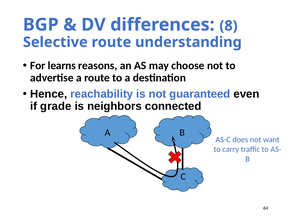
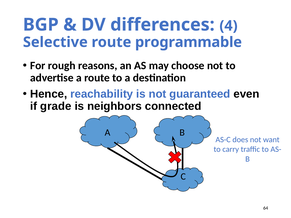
8: 8 -> 4 (229, 26)
understanding: understanding -> programmable (188, 42)
learns: learns -> rough (62, 66)
